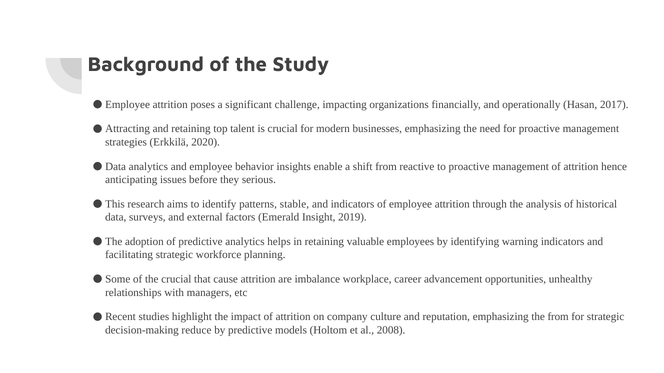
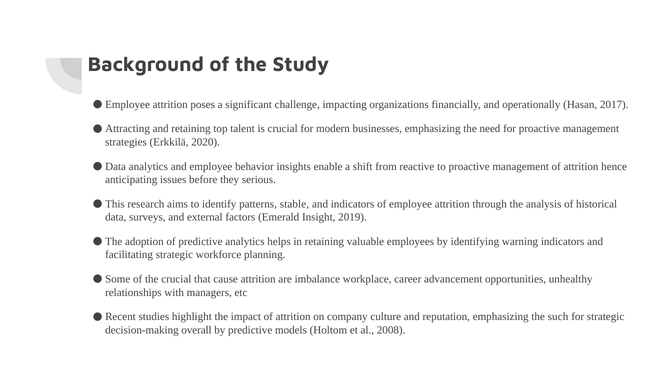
the from: from -> such (558, 317)
reduce: reduce -> overall (197, 330)
